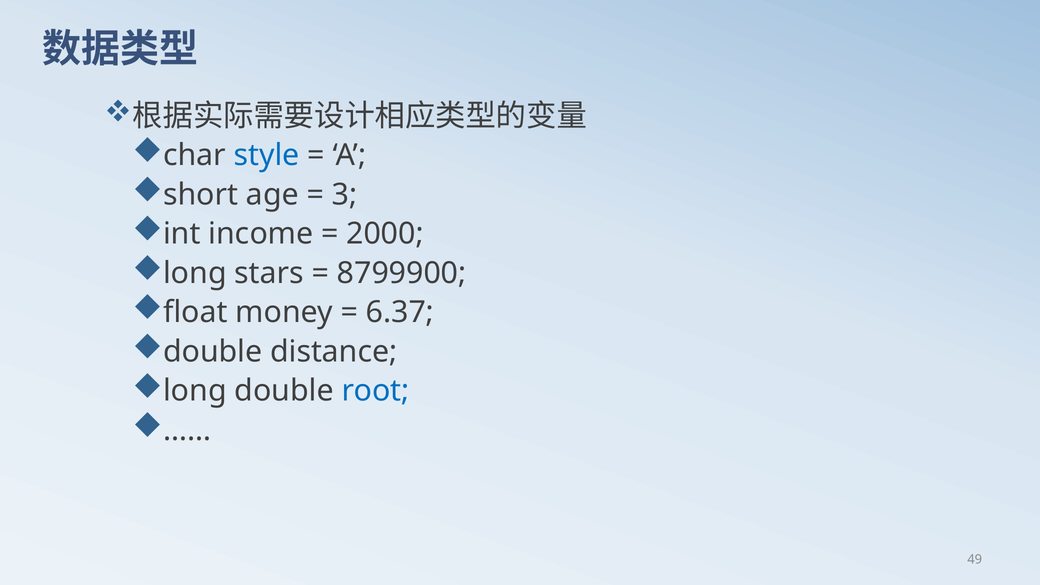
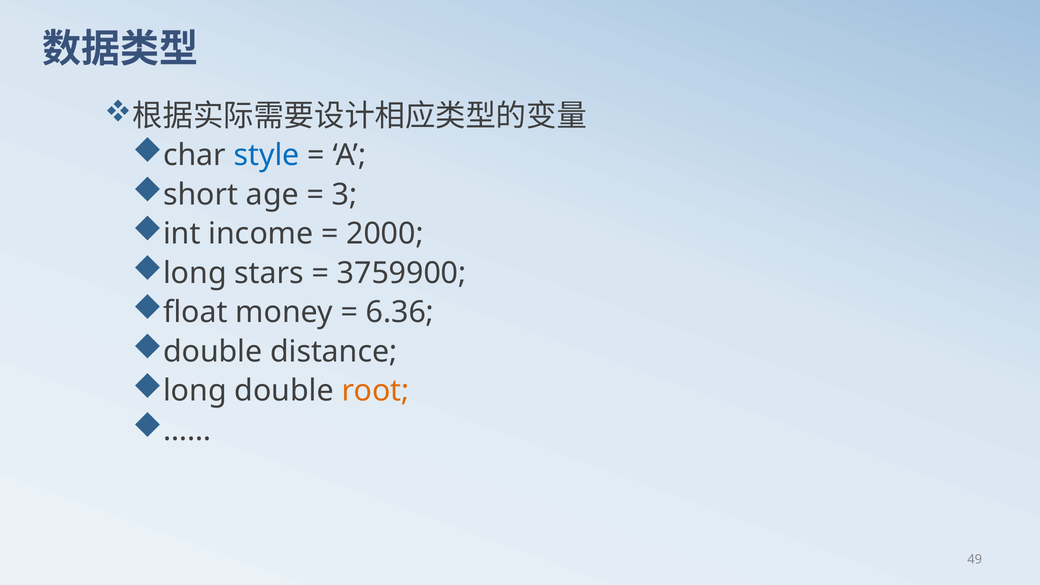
8799900: 8799900 -> 3759900 (402, 273)
6.37: 6.37 -> 6.36 (400, 313)
root colour: blue -> orange (375, 391)
